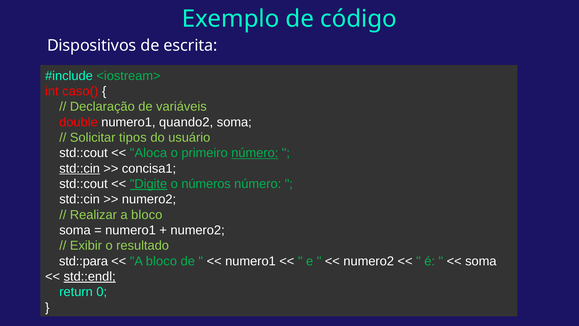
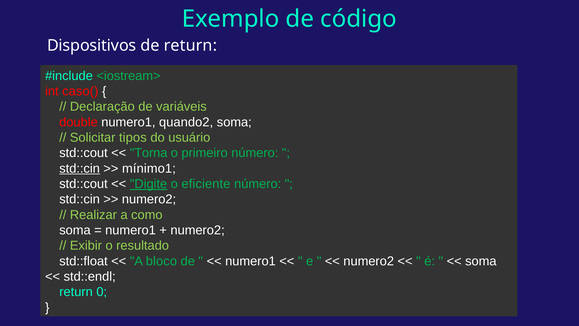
de escrita: escrita -> return (190, 46)
Aloca: Aloca -> Torna (149, 153)
número underline: present -> none (255, 153)
concisa1: concisa1 -> mínimo1 (149, 168)
números: números -> eficiente (206, 184)
Realizar a bloco: bloco -> como (147, 215)
std::para: std::para -> std::float (84, 261)
std::endl underline: present -> none (90, 276)
